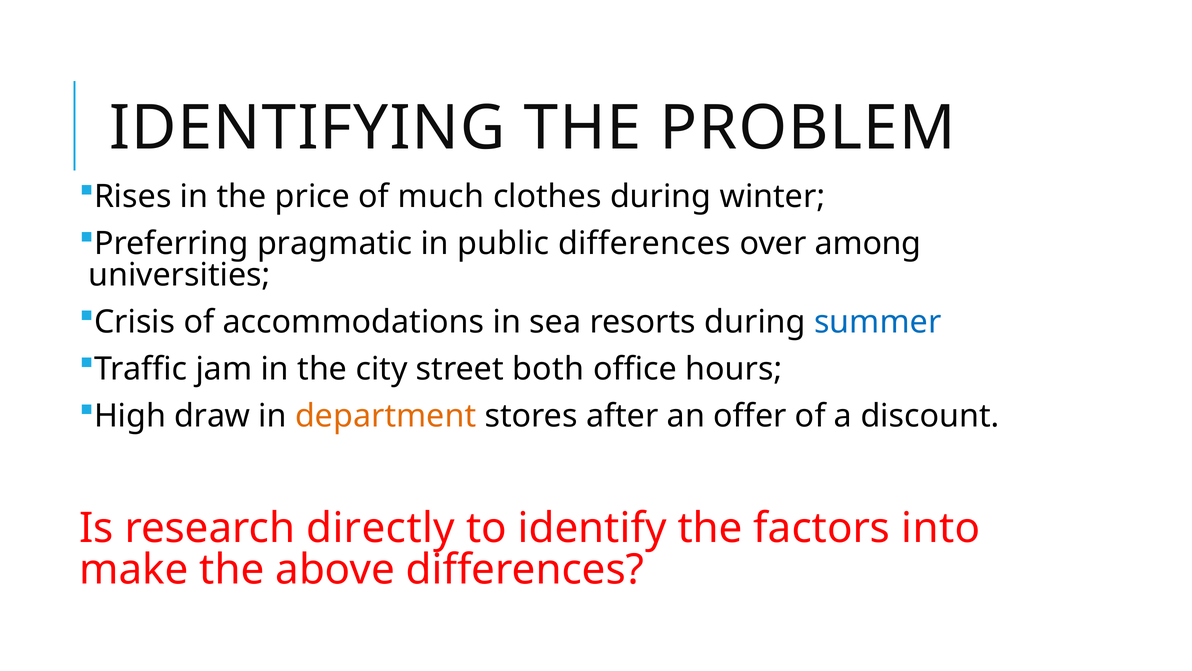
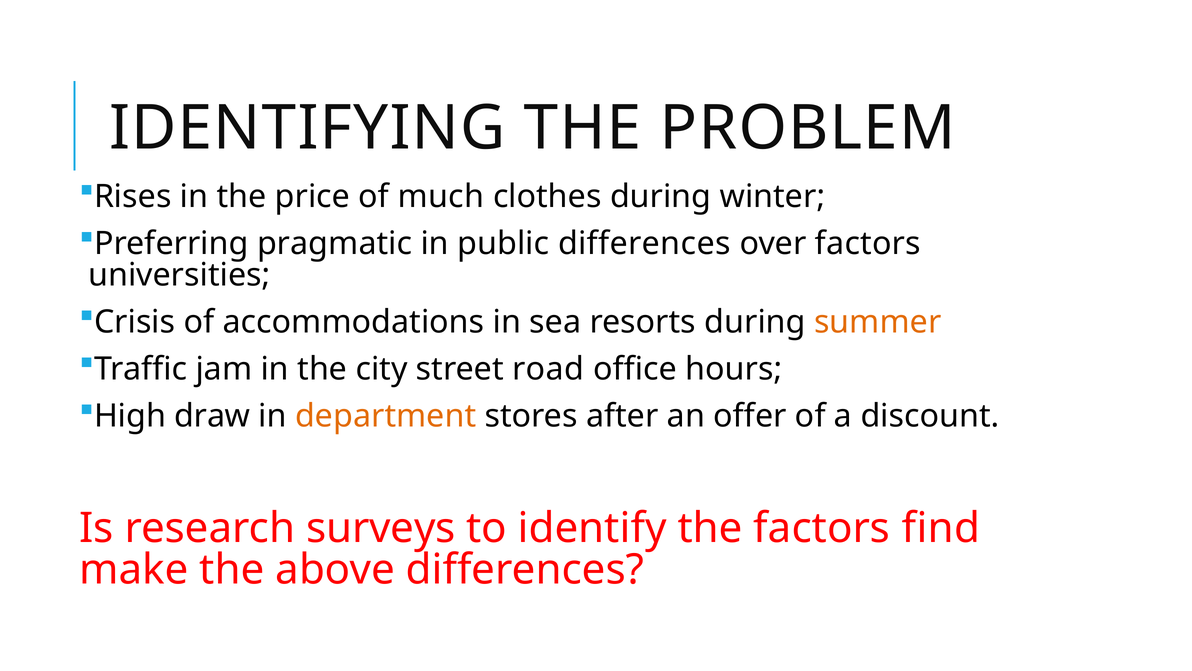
over among: among -> factors (868, 243)
summer colour: blue -> orange (878, 322)
both: both -> road (548, 369)
directly: directly -> surveys (381, 528)
into: into -> find (941, 528)
